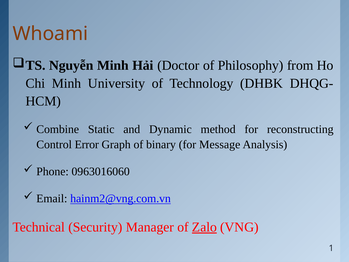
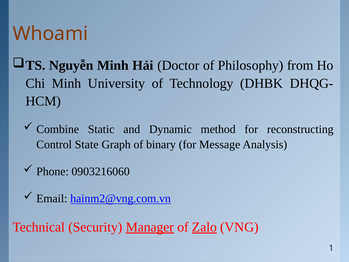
Error: Error -> State (87, 144)
0963016060: 0963016060 -> 0903216060 (101, 171)
Manager underline: none -> present (150, 227)
